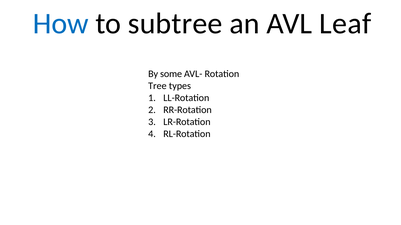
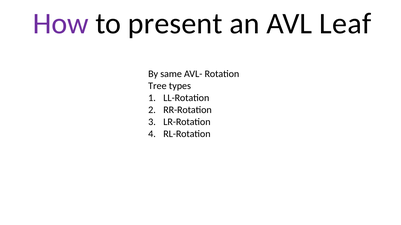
How colour: blue -> purple (61, 24)
subtree: subtree -> present (175, 24)
some: some -> same (171, 74)
